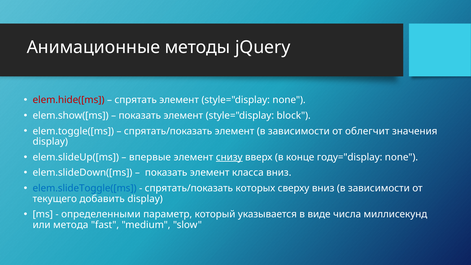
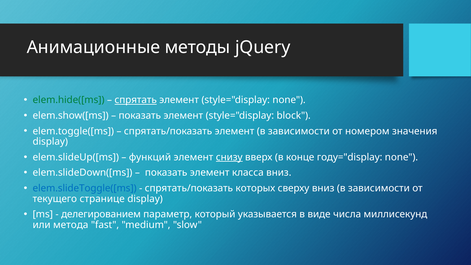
elem.hide([ms colour: red -> green (69, 100)
спрятать underline: none -> present (136, 100)
облегчит: облегчит -> номером (367, 131)
впервые: впервые -> функций (150, 157)
добавить: добавить -> странице (102, 199)
определенными: определенными -> делегированием (101, 214)
